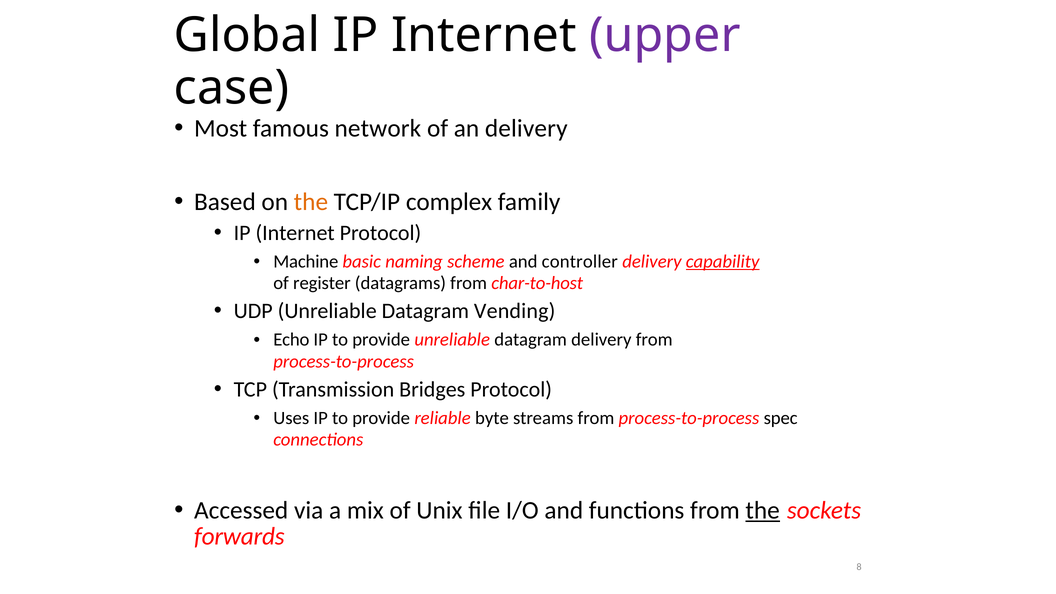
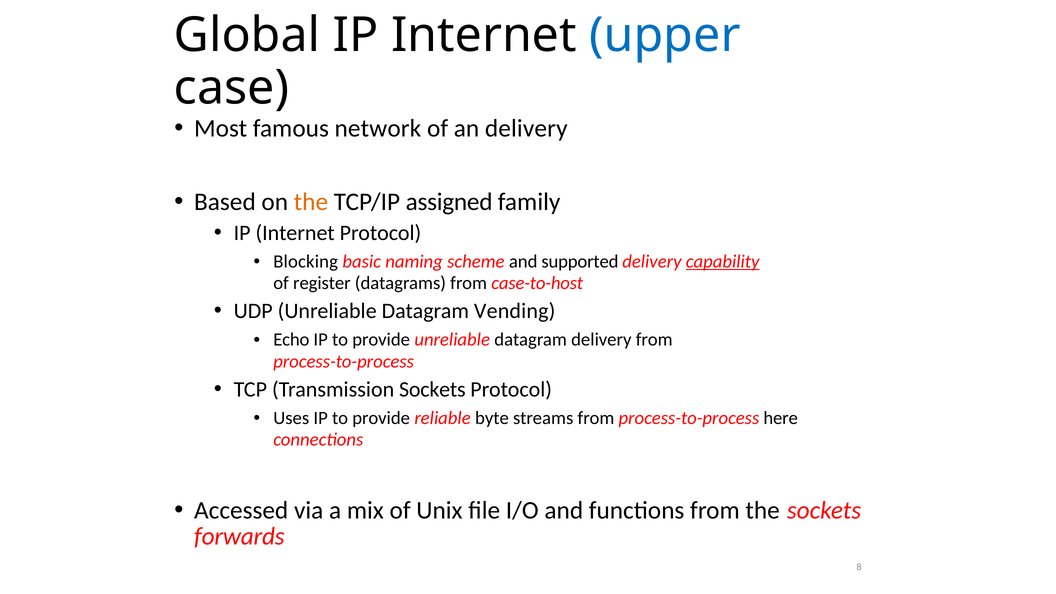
upper colour: purple -> blue (665, 35)
complex: complex -> assigned (449, 202)
Machine: Machine -> Blocking (306, 262)
controller: controller -> supported (580, 262)
char-to-host: char-to-host -> case-to-host (537, 283)
Transmission Bridges: Bridges -> Sockets (432, 389)
spec: spec -> here (781, 418)
the underline: present -> none (763, 510)
